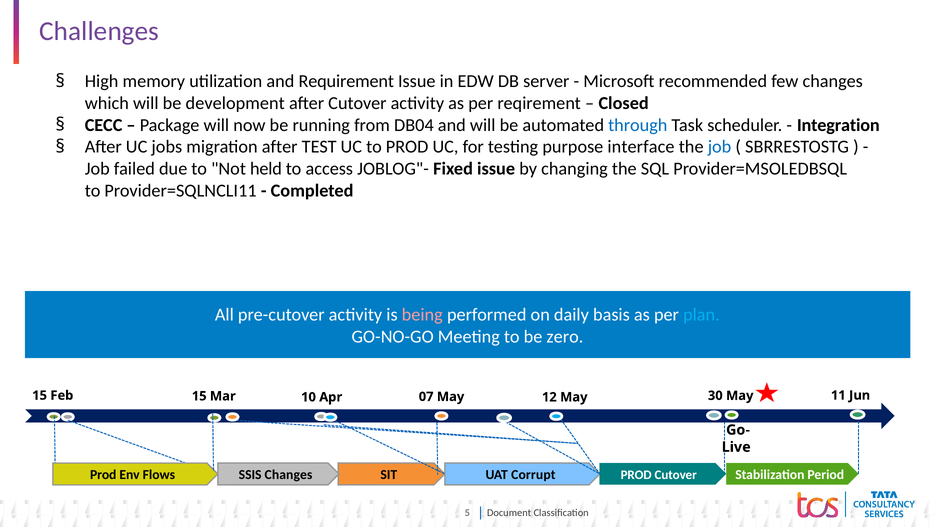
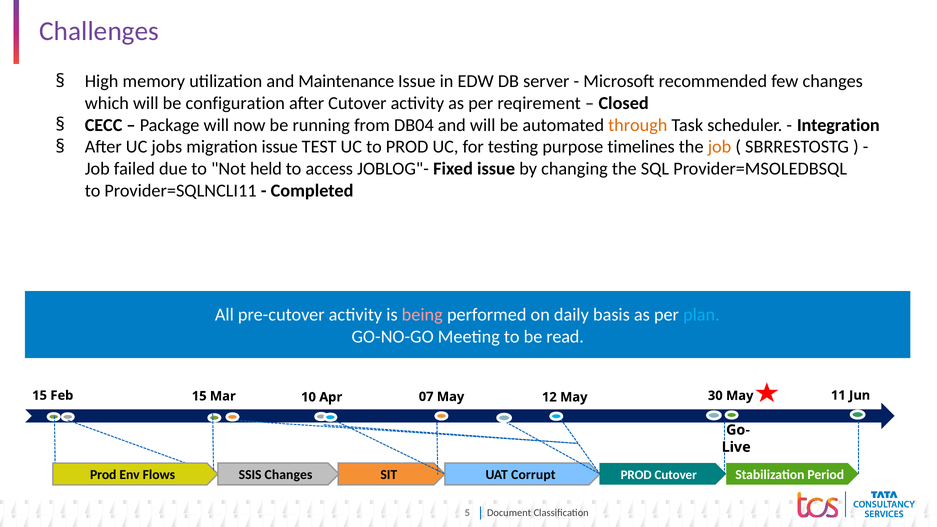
Requirement: Requirement -> Maintenance (346, 81)
development: development -> configuration (235, 103)
through colour: blue -> orange (638, 125)
migration after: after -> issue (280, 147)
interface: interface -> timelines (641, 147)
job colour: blue -> orange (720, 147)
zero: zero -> read (565, 337)
